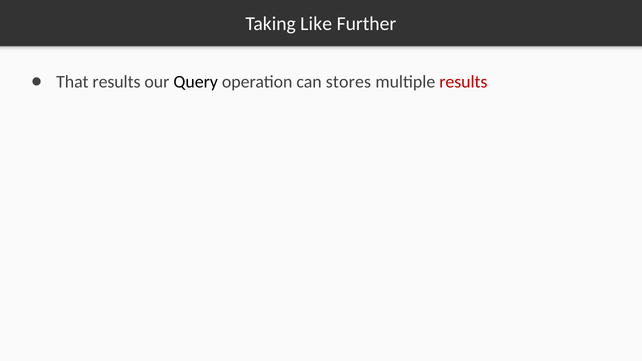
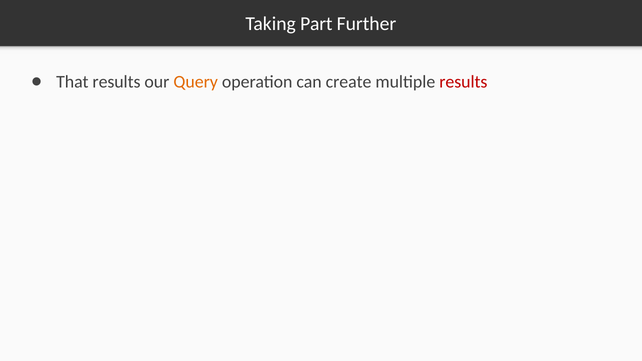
Like: Like -> Part (316, 24)
Query colour: black -> orange (196, 82)
stores: stores -> create (349, 82)
